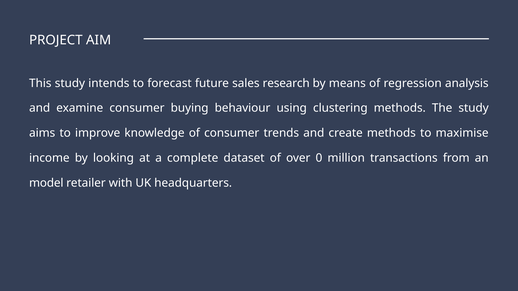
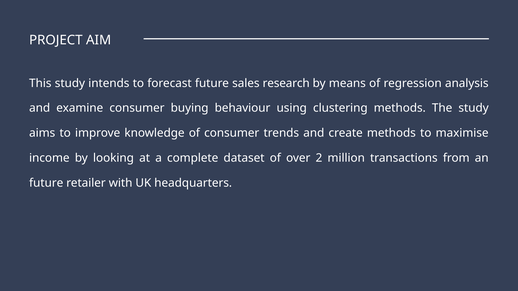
0: 0 -> 2 (319, 158)
model: model -> future (46, 183)
